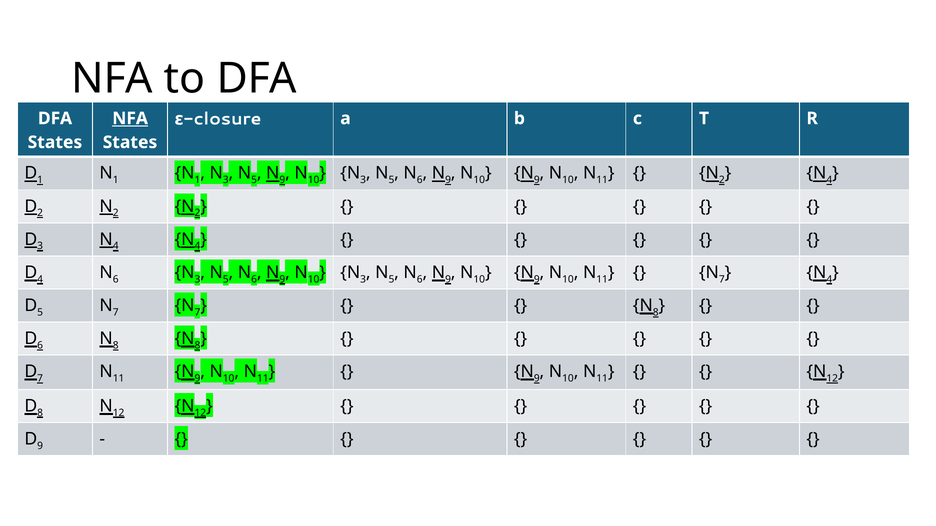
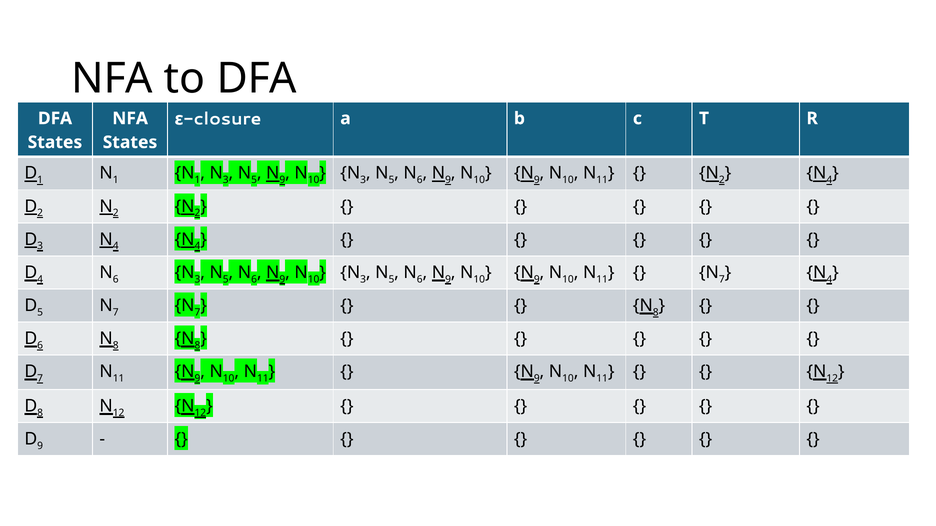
NFA underline: present -> none (130, 119)
